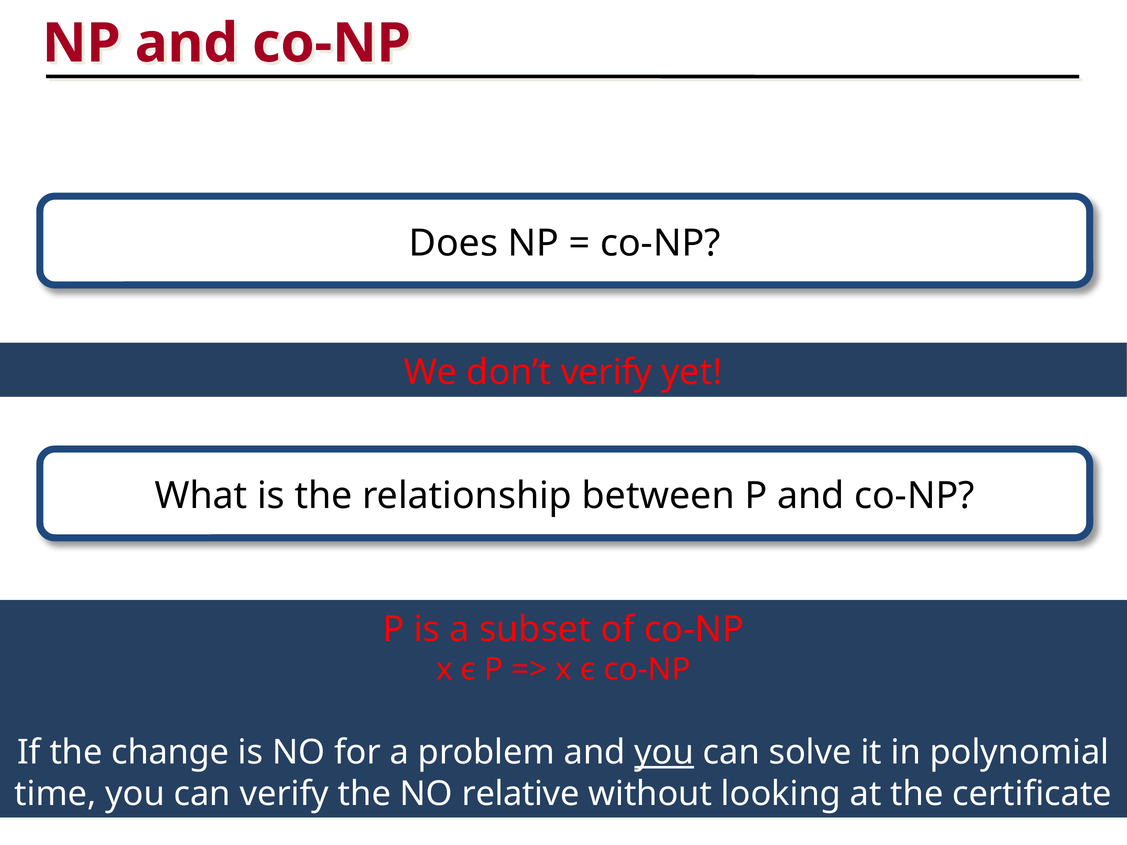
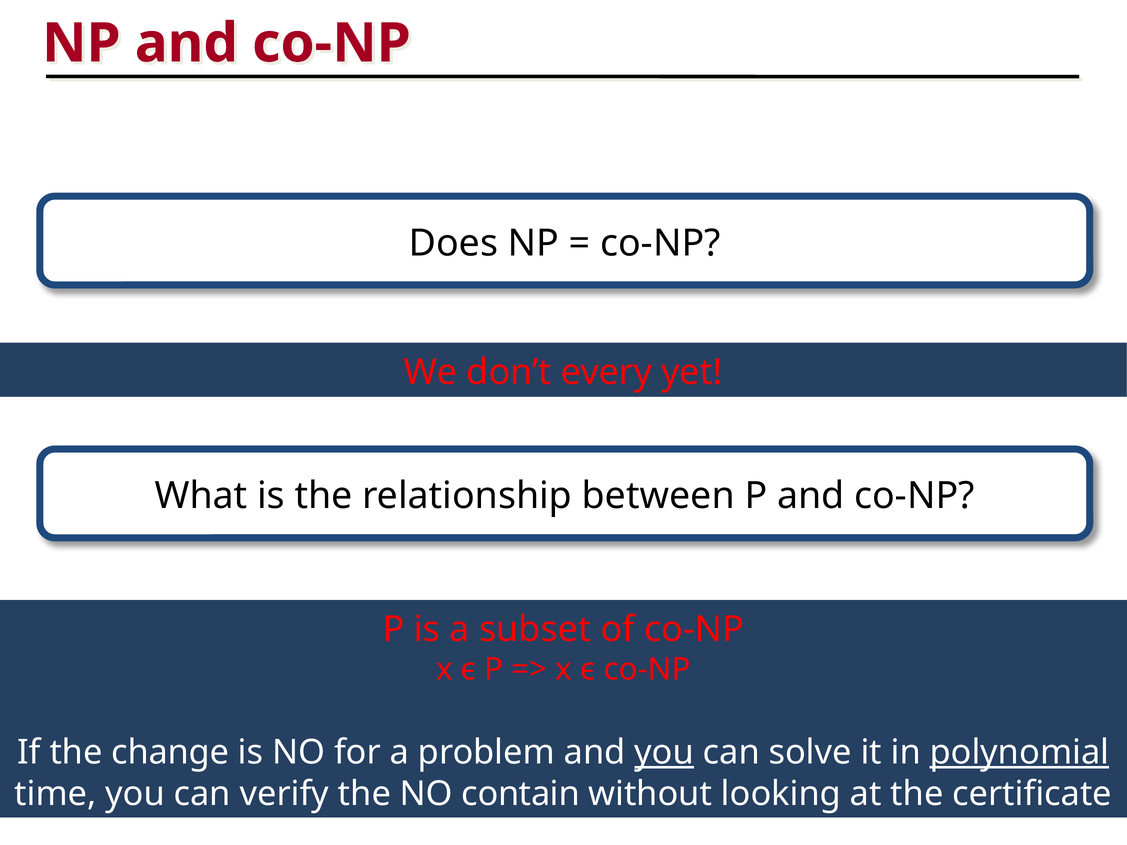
don’t verify: verify -> every (606, 372)
polynomial underline: none -> present (1019, 753)
relative: relative -> contain (521, 794)
